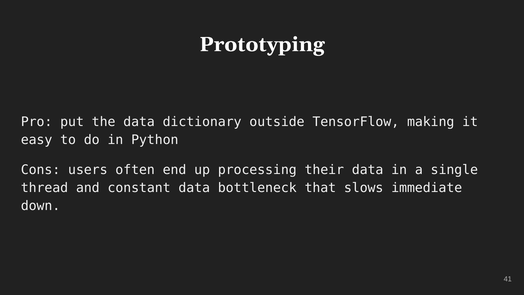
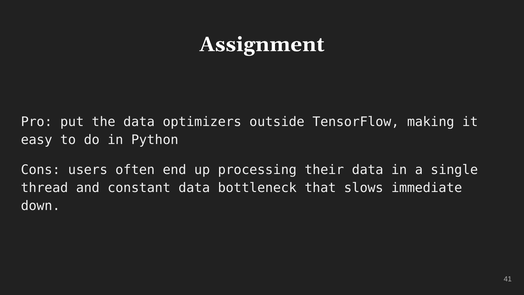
Prototyping: Prototyping -> Assignment (262, 44)
dictionary: dictionary -> optimizers (202, 122)
